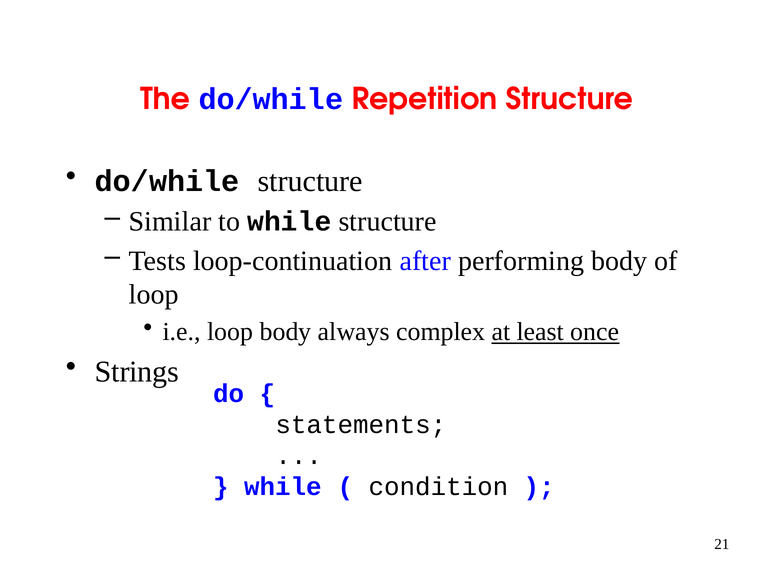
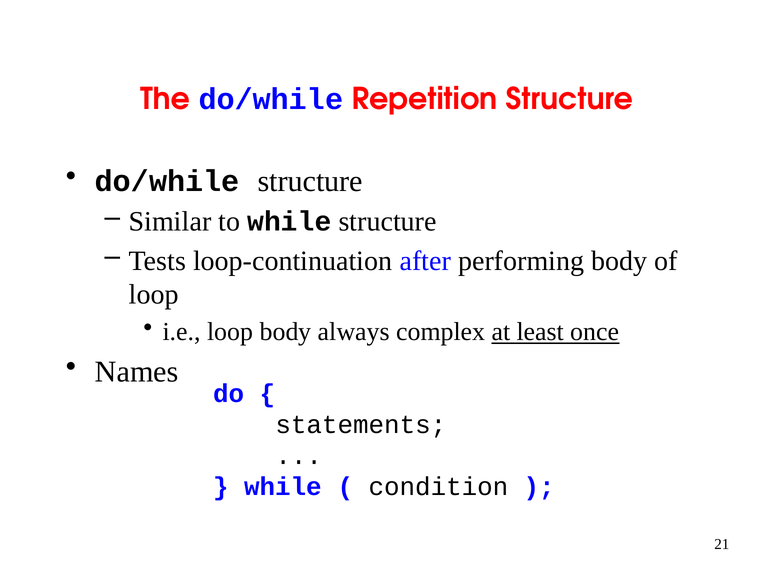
Strings: Strings -> Names (137, 372)
